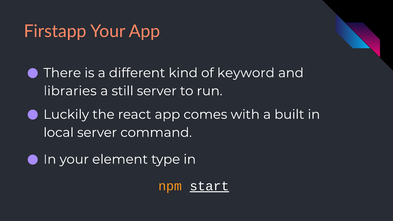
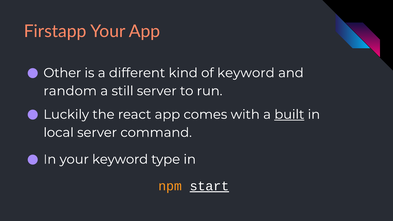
There: There -> Other (62, 73)
libraries: libraries -> random (70, 91)
built underline: none -> present (289, 115)
your element: element -> keyword (120, 159)
